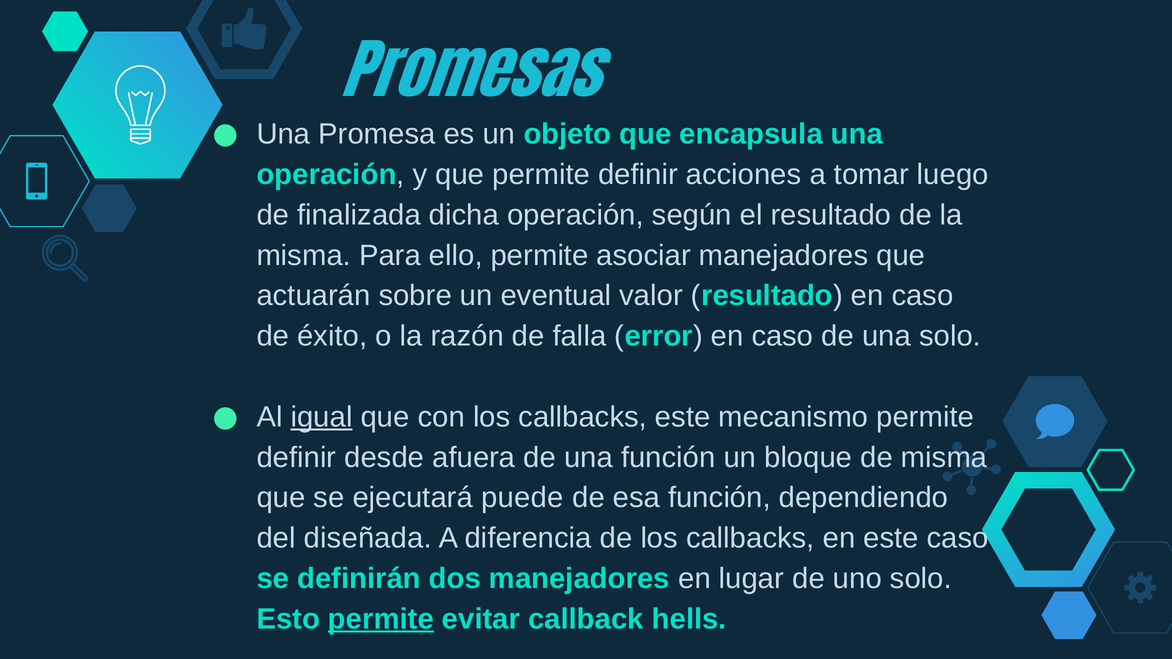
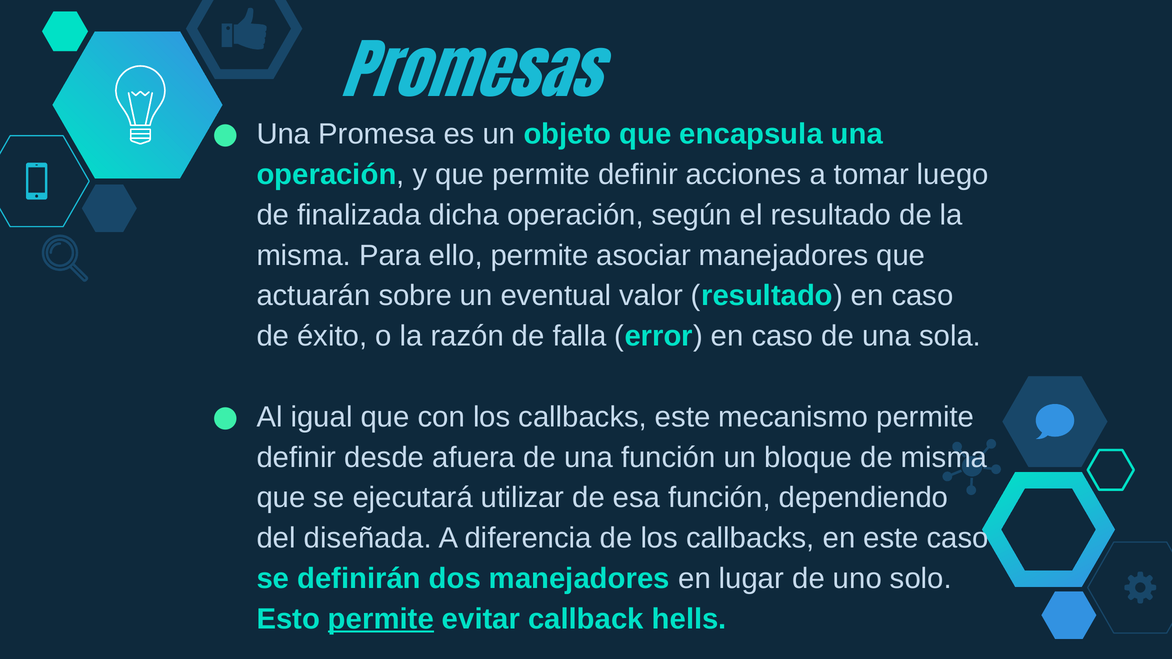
una solo: solo -> sola (950, 336)
igual underline: present -> none (322, 417)
puede: puede -> utilizar (523, 498)
